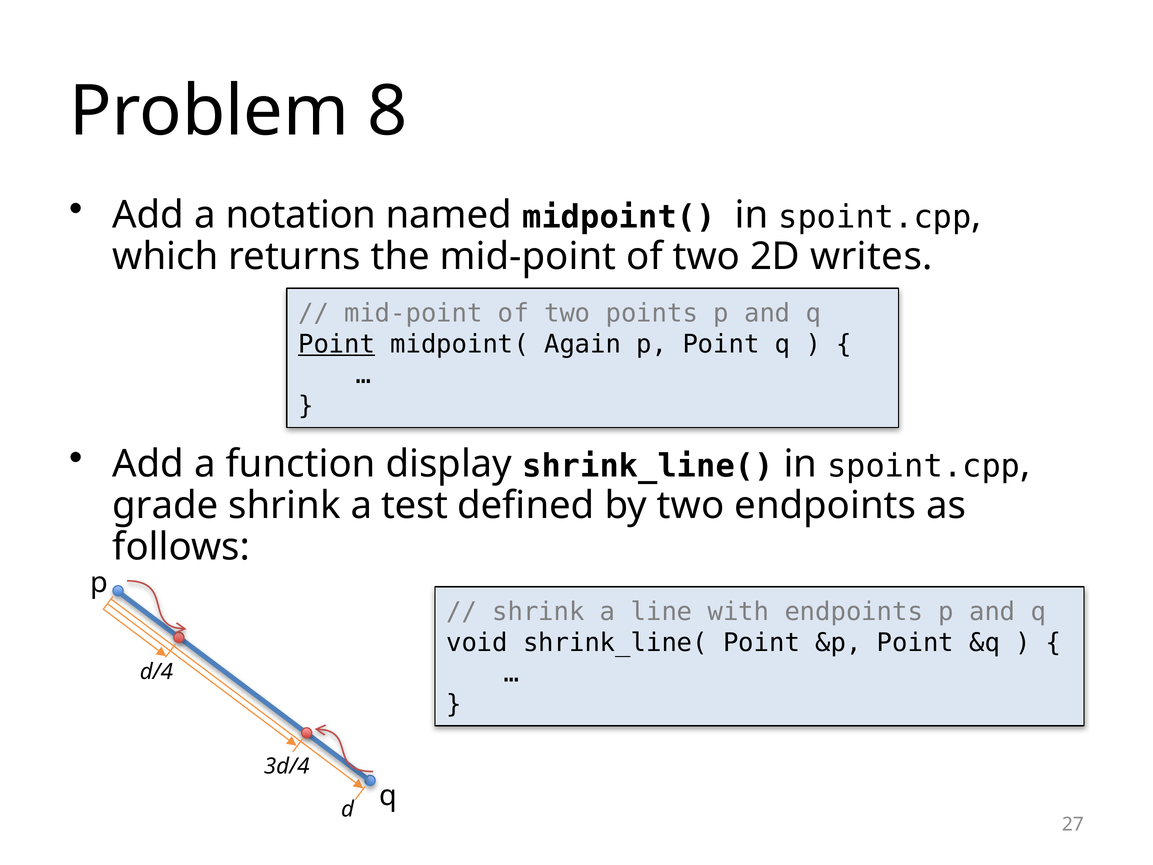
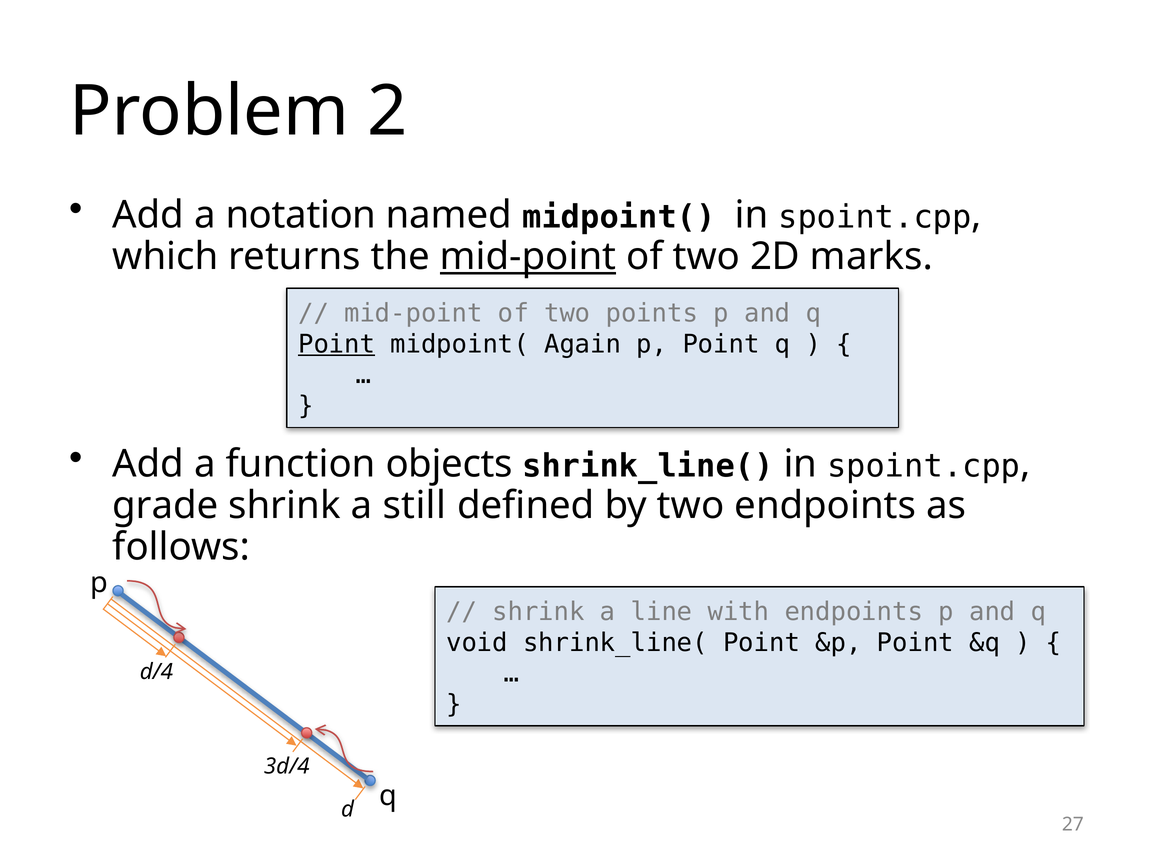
8: 8 -> 2 (388, 112)
mid-point underline: none -> present (528, 257)
writes: writes -> marks (871, 257)
display: display -> objects (449, 464)
test: test -> still (414, 506)
